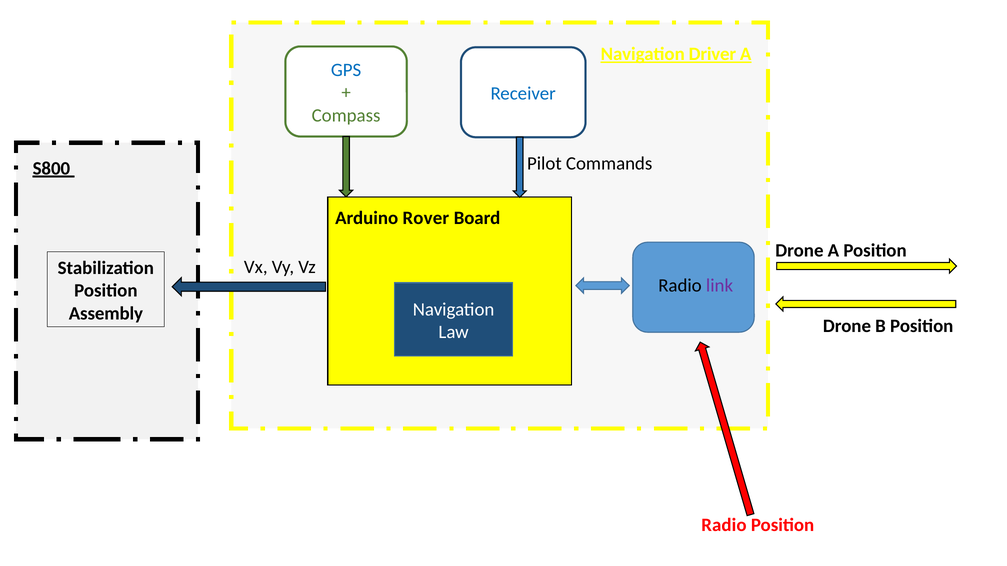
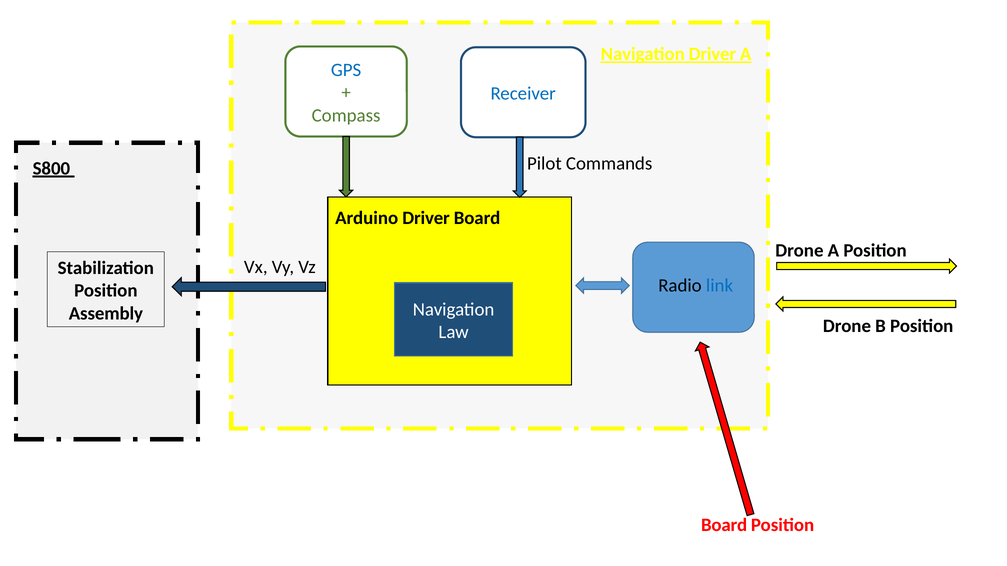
Arduino Rover: Rover -> Driver (426, 218)
link colour: purple -> blue (720, 286)
Radio: Radio -> Board (724, 525)
